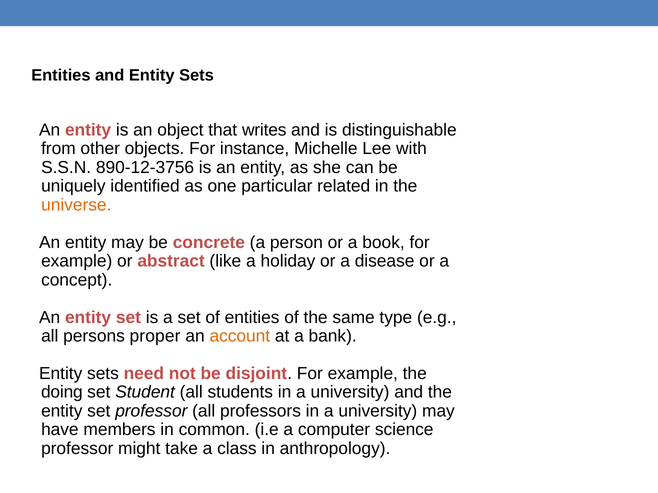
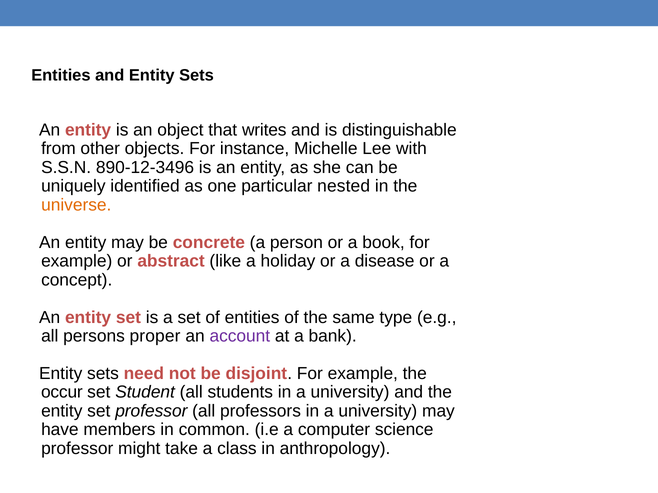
890-12-3756: 890-12-3756 -> 890-12-3496 (145, 168)
related: related -> nested (344, 186)
account colour: orange -> purple (240, 336)
doing: doing -> occur (62, 393)
